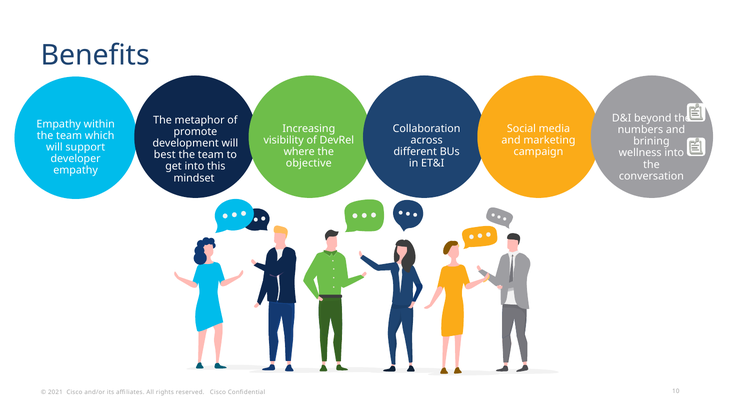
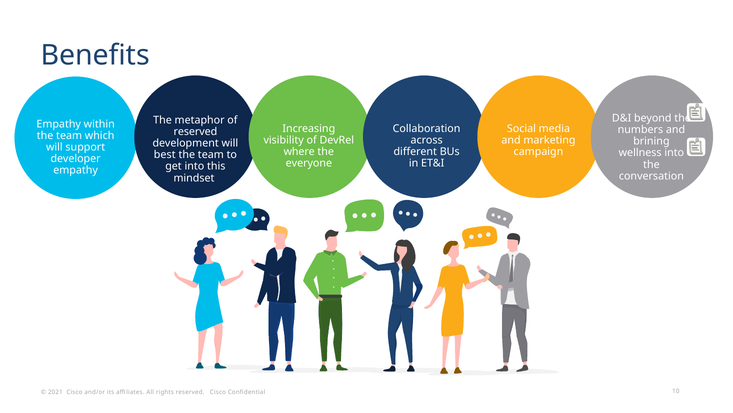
promote: promote -> reserved (195, 131)
objective: objective -> everyone (309, 163)
